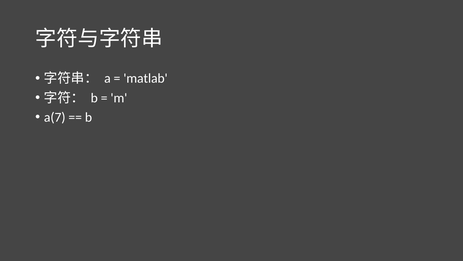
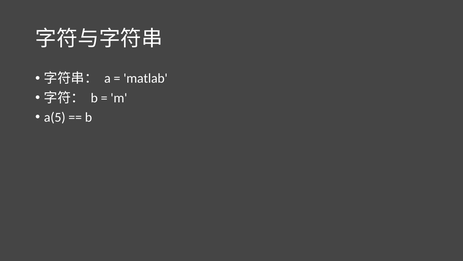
a(7: a(7 -> a(5 (55, 117)
